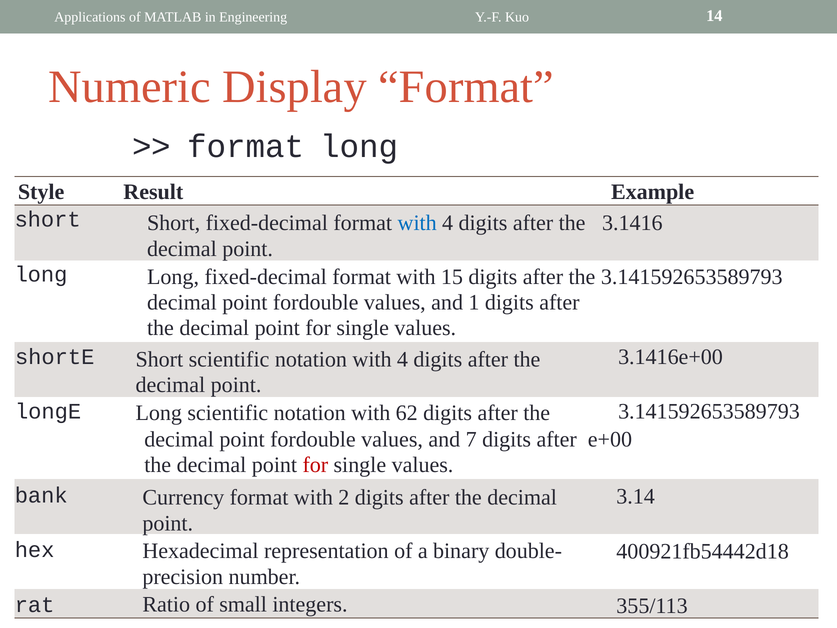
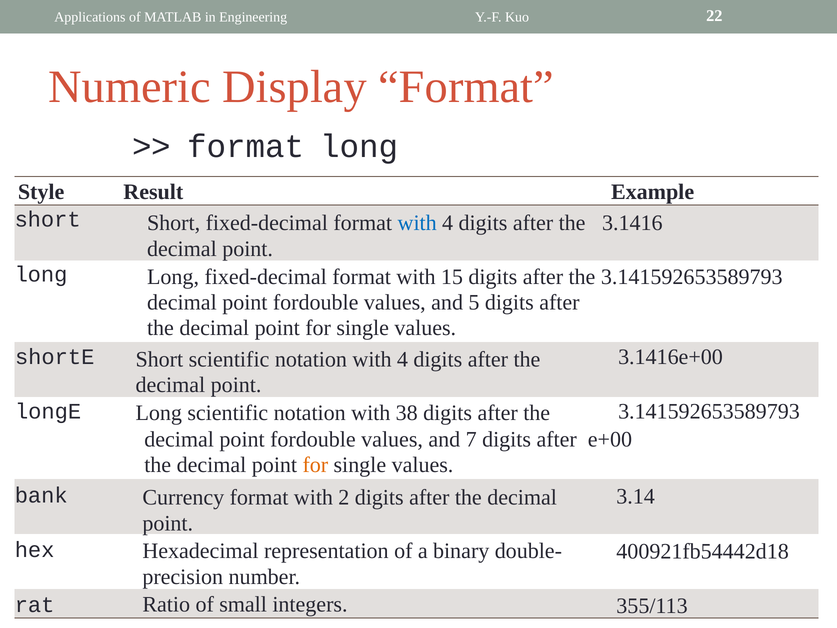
14: 14 -> 22 (714, 16)
1: 1 -> 5 (474, 302)
62: 62 -> 38 (407, 413)
for colour: red -> orange (315, 465)
